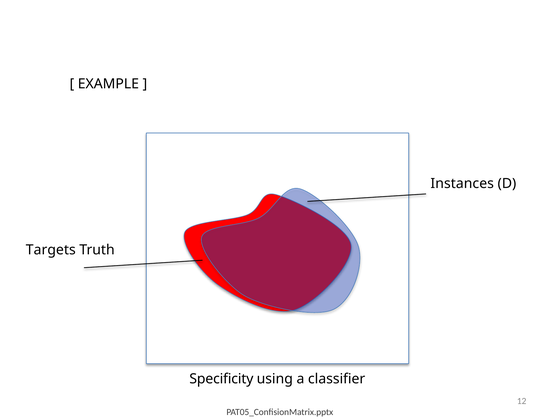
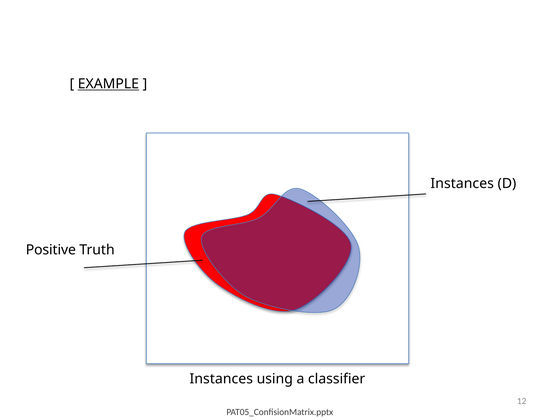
EXAMPLE underline: none -> present (108, 84)
Targets: Targets -> Positive (51, 250)
Specificity: Specificity -> Instances (221, 379)
